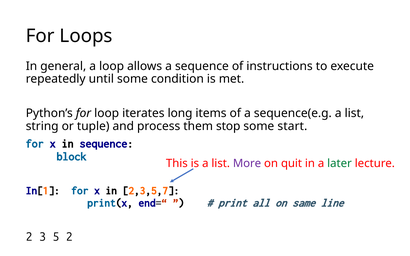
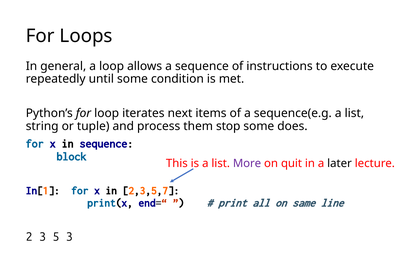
long: long -> next (180, 113)
start: start -> does (292, 126)
later colour: green -> black (340, 164)
5 2: 2 -> 3 (69, 237)
